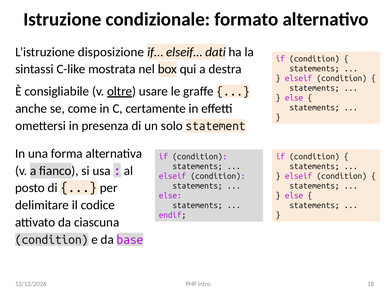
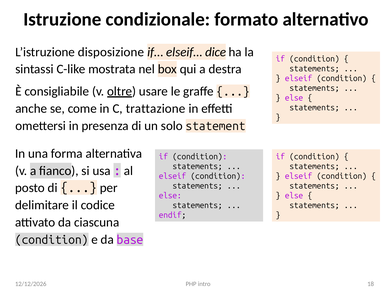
dati: dati -> dice (216, 52)
certamente: certamente -> trattazione (156, 109)
